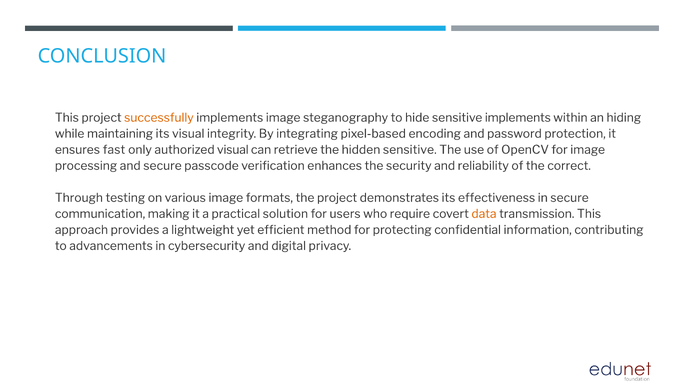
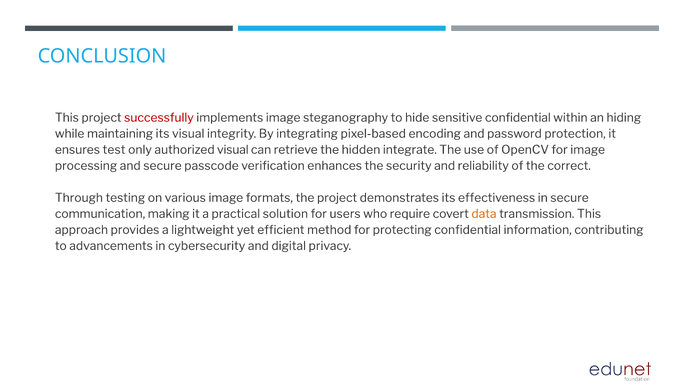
successfully colour: orange -> red (159, 118)
sensitive implements: implements -> confidential (518, 118)
fast: fast -> test (114, 150)
hidden sensitive: sensitive -> integrate (410, 150)
